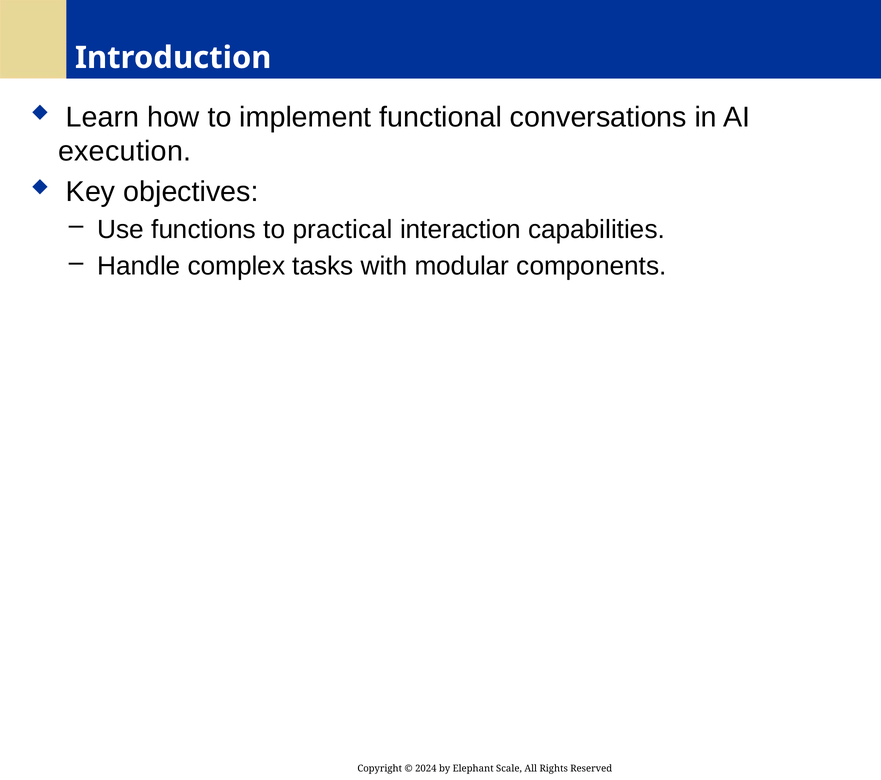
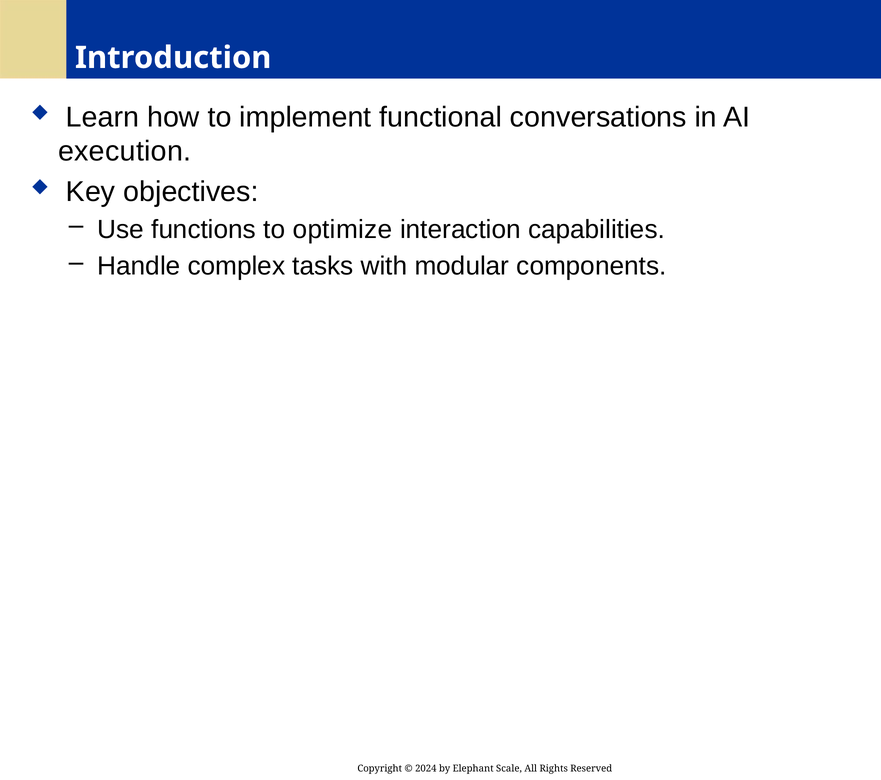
practical: practical -> optimize (342, 230)
